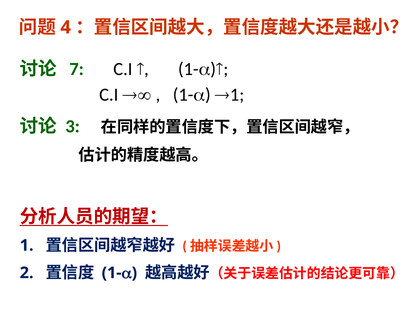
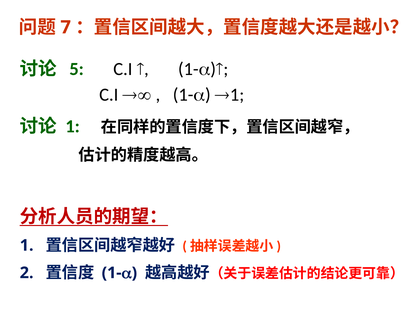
4: 4 -> 7 (66, 27)
7: 7 -> 5 (77, 69)
3: 3 -> 1 (73, 126)
